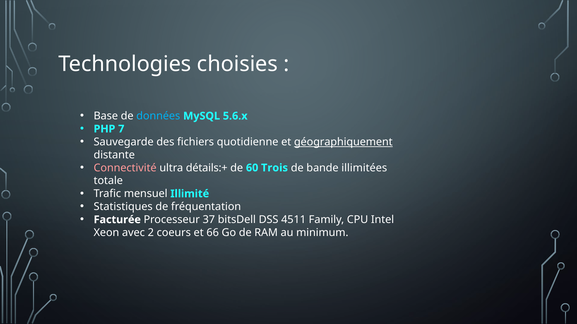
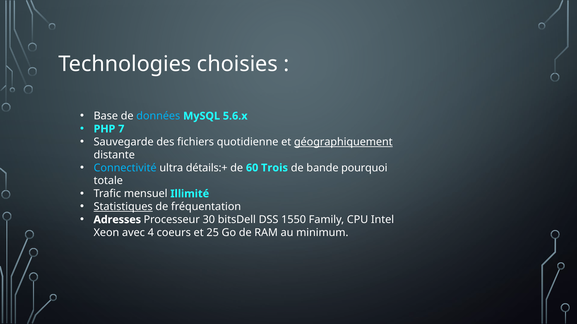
Connectivité colour: pink -> light blue (125, 168)
illimitées: illimitées -> pourquoi (364, 168)
Statistiques underline: none -> present (123, 207)
Facturée: Facturée -> Adresses (117, 220)
37: 37 -> 30 (209, 220)
4511: 4511 -> 1550 (294, 220)
2: 2 -> 4 (151, 233)
66: 66 -> 25 (213, 233)
